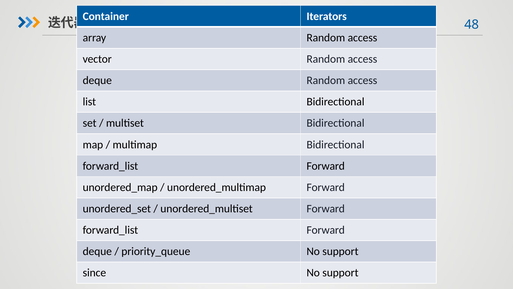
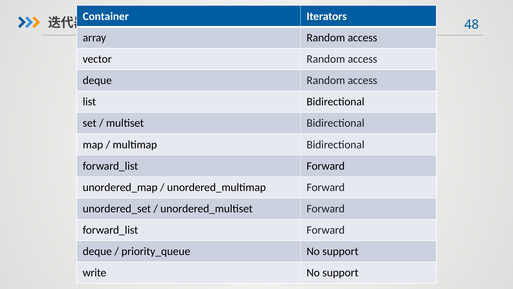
since: since -> write (94, 272)
